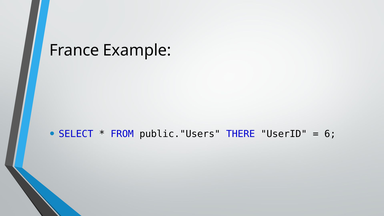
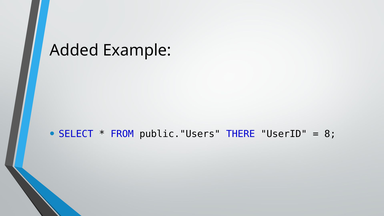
France: France -> Added (74, 50)
6: 6 -> 8 (330, 134)
